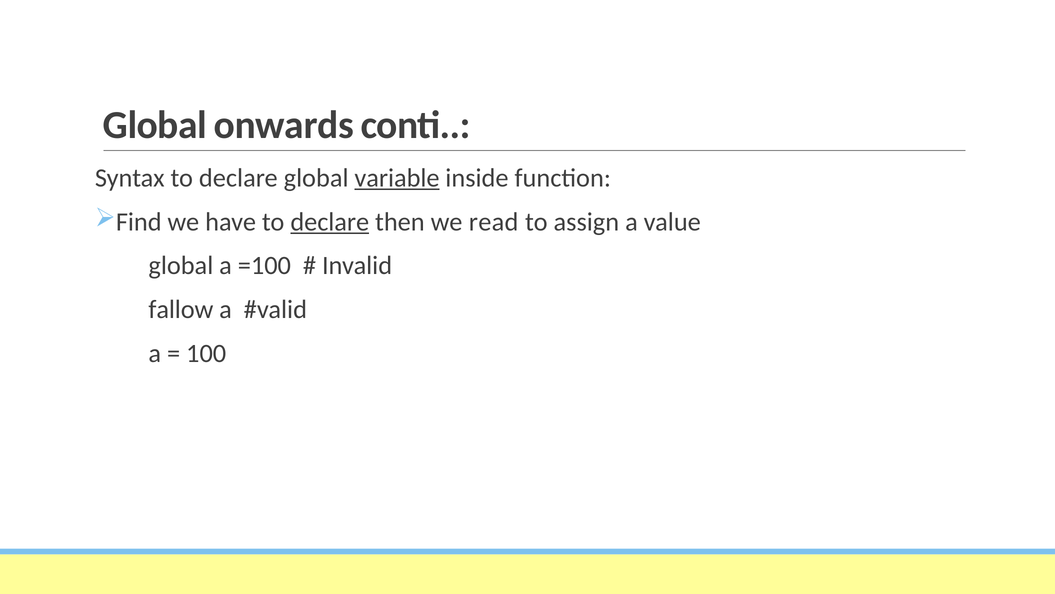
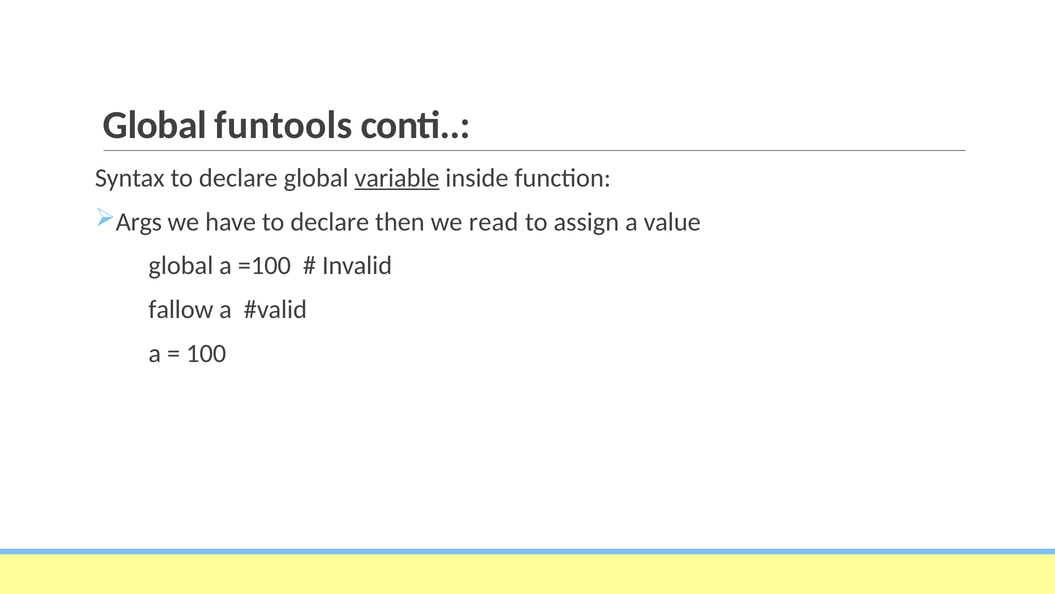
onwards: onwards -> funtools (283, 125)
Find: Find -> Args (139, 222)
declare underline: present -> none (330, 222)
